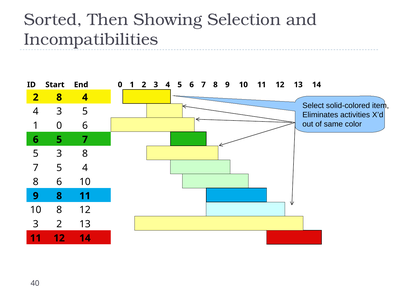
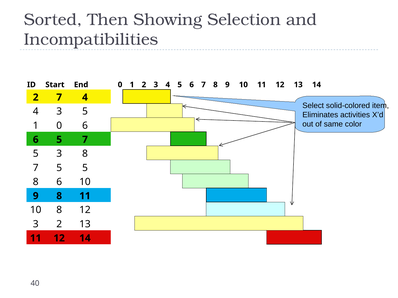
2 8: 8 -> 7 (59, 98)
5 4: 4 -> 5 (85, 168)
